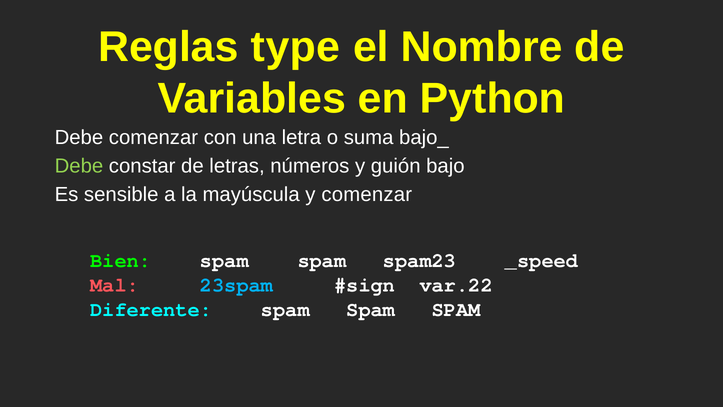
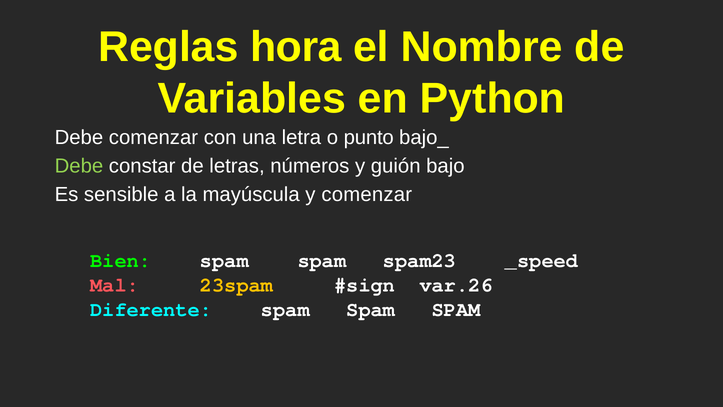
type: type -> hora (296, 47)
suma: suma -> punto (369, 137)
23spam colour: light blue -> yellow (237, 285)
var.22: var.22 -> var.26 (456, 285)
